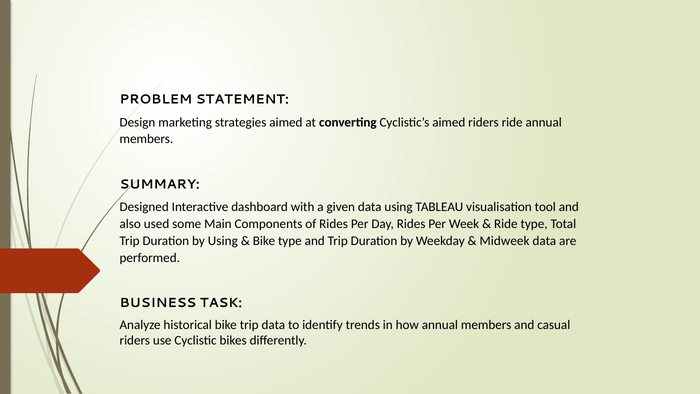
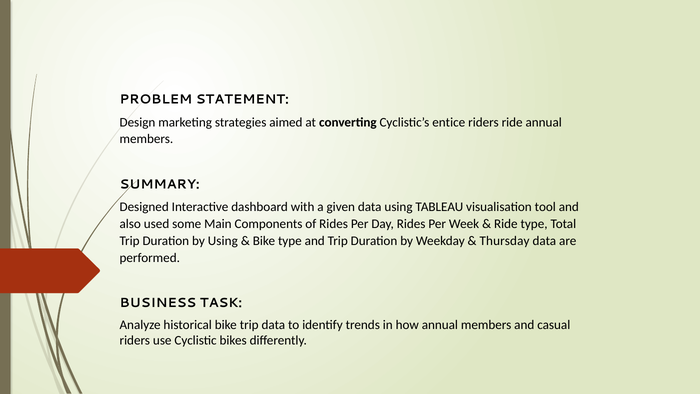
Cyclistic’s aimed: aimed -> entice (449, 122)
Midweek: Midweek -> Thursday (505, 241)
